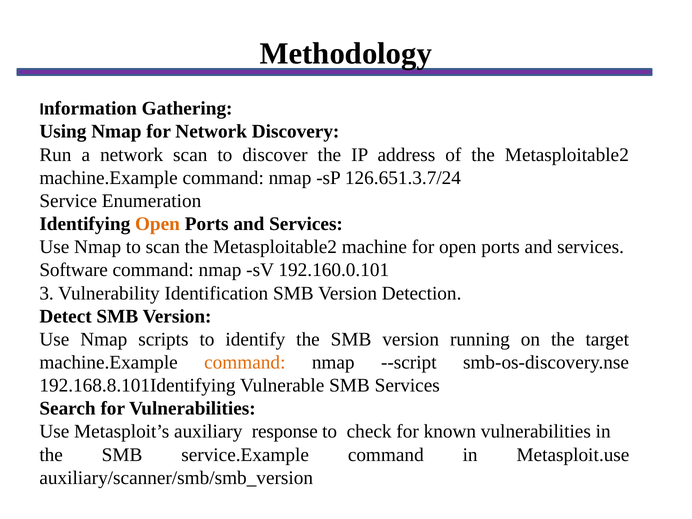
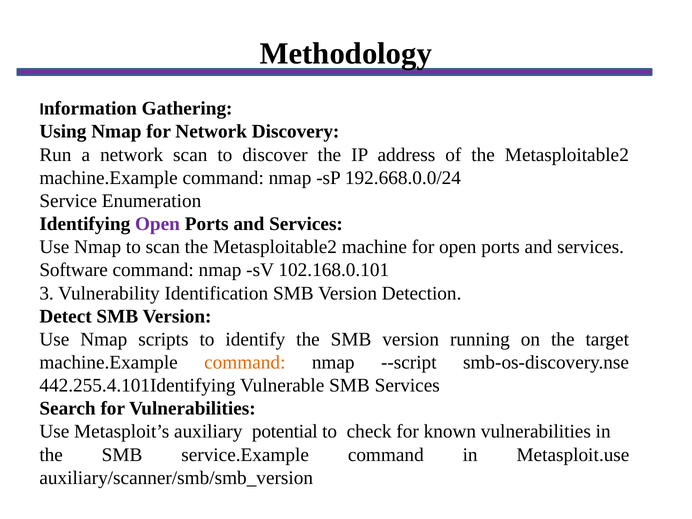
126.651.3.7/24: 126.651.3.7/24 -> 192.668.0.0/24 (403, 178)
Open colour: orange -> purple (157, 224)
192.160.0.101: 192.160.0.101 -> 102.168.0.101 (334, 270)
192.168.8.101Identifying: 192.168.8.101Identifying -> 442.255.4.101Identifying (137, 385)
response: response -> potential (285, 432)
